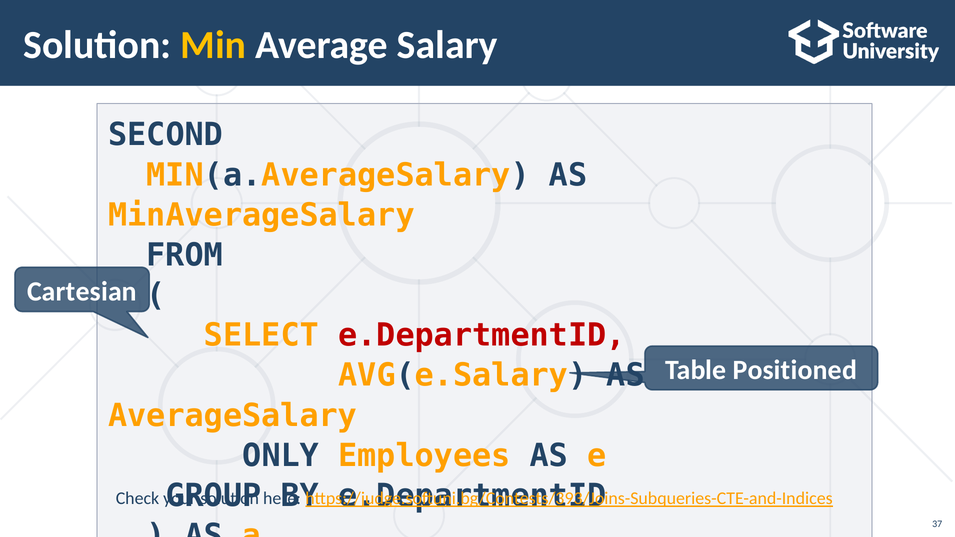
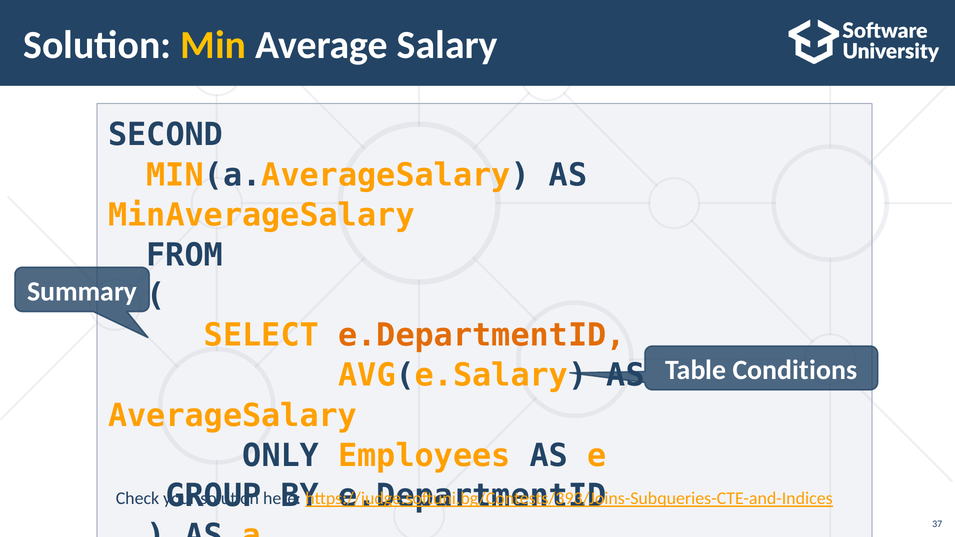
Cartesian: Cartesian -> Summary (82, 291)
e.DepartmentID colour: red -> orange (482, 336)
Positioned: Positioned -> Conditions (795, 370)
